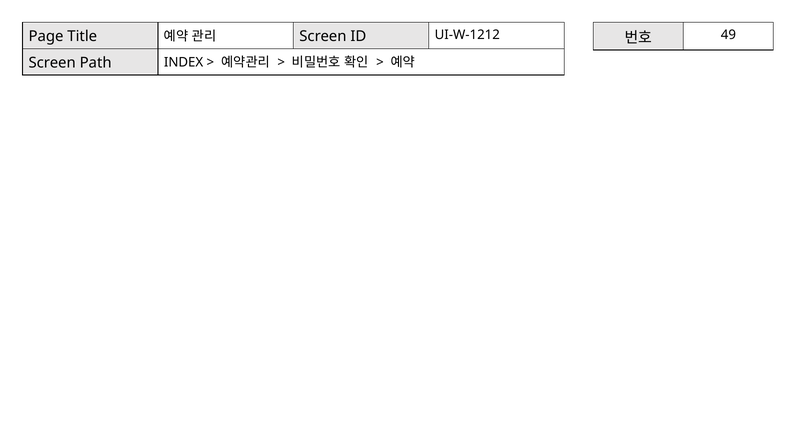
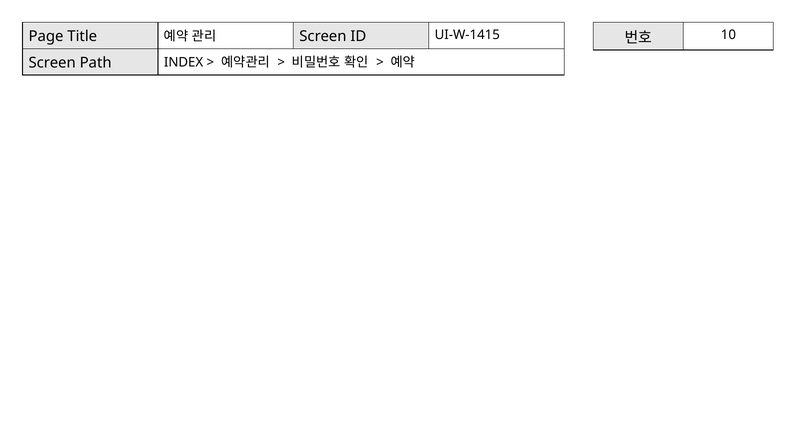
49: 49 -> 10 (728, 35)
UI-W-1212: UI-W-1212 -> UI-W-1415 (467, 35)
